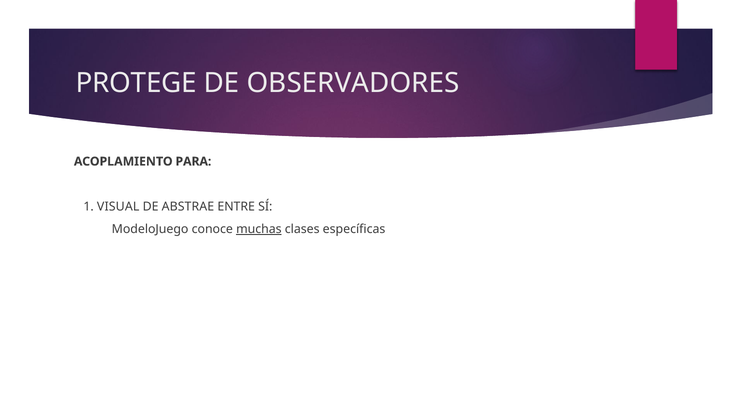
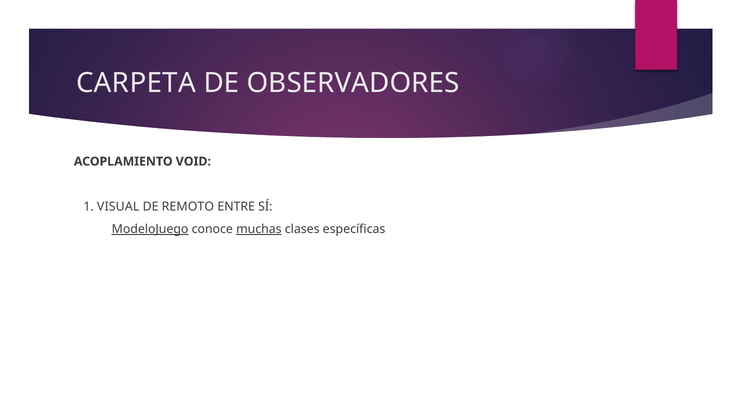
PROTEGE: PROTEGE -> CARPETA (136, 83)
PARA: PARA -> VOID (193, 161)
ABSTRAE: ABSTRAE -> REMOTO (188, 206)
ModeloJuego underline: none -> present (150, 229)
